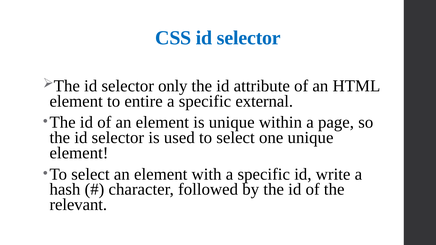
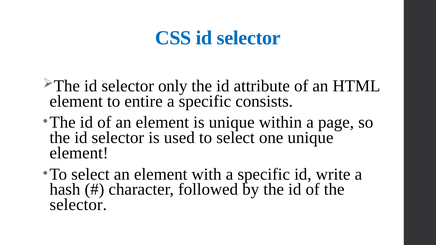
external: external -> consists (264, 101)
relevant: relevant -> selector (78, 205)
